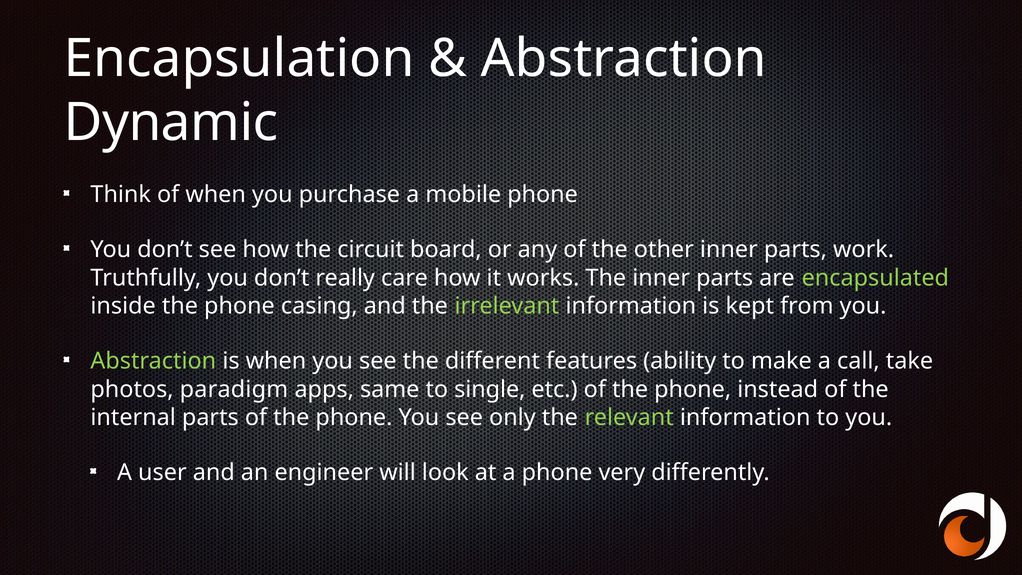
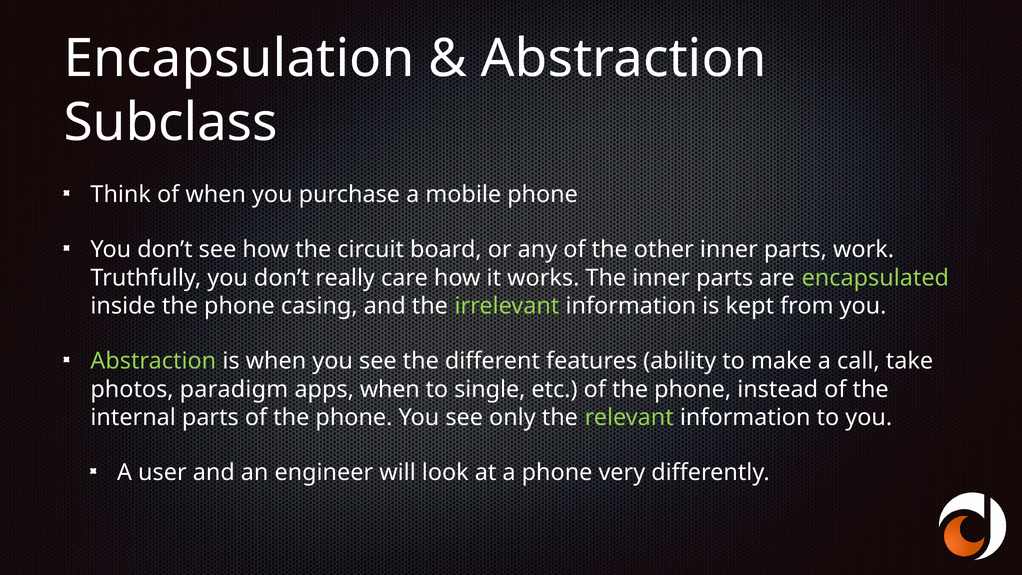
Dynamic: Dynamic -> Subclass (171, 122)
apps same: same -> when (390, 389)
